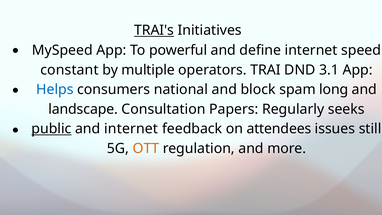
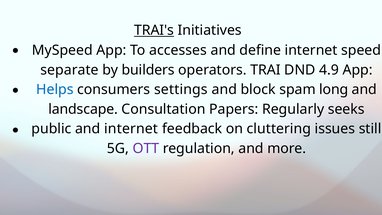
powerful: powerful -> accesses (178, 50)
constant: constant -> separate (70, 70)
multiple: multiple -> builders (148, 70)
3.1: 3.1 -> 4.9 (329, 70)
national: national -> settings (181, 89)
public underline: present -> none (51, 129)
attendees: attendees -> cluttering (279, 129)
OTT colour: orange -> purple (146, 148)
